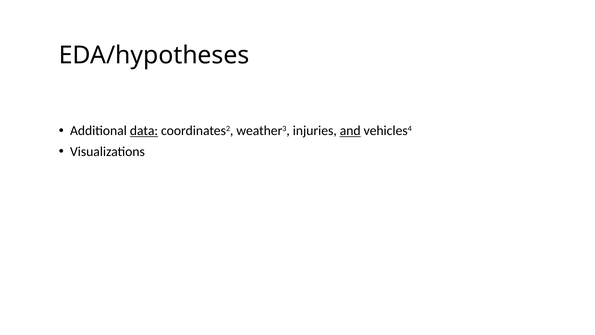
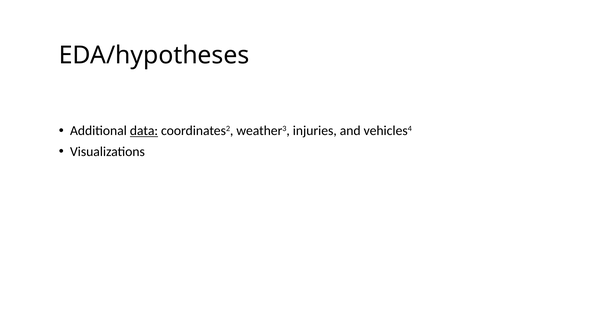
and underline: present -> none (350, 131)
